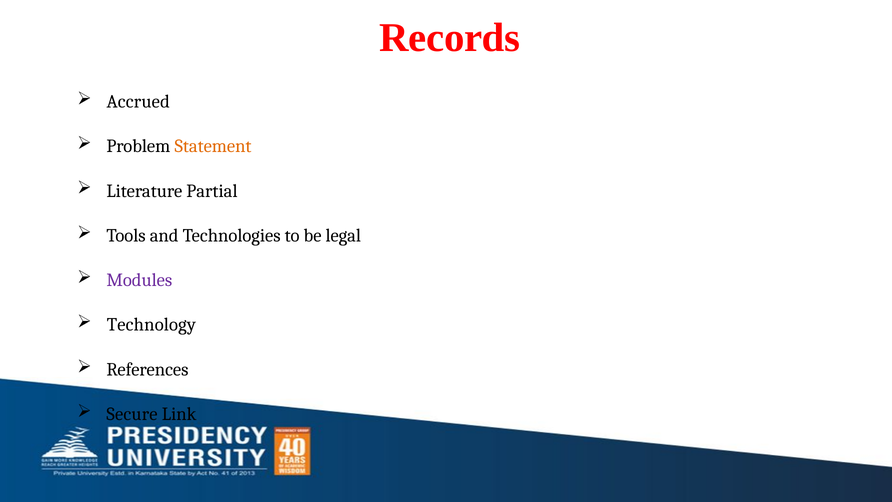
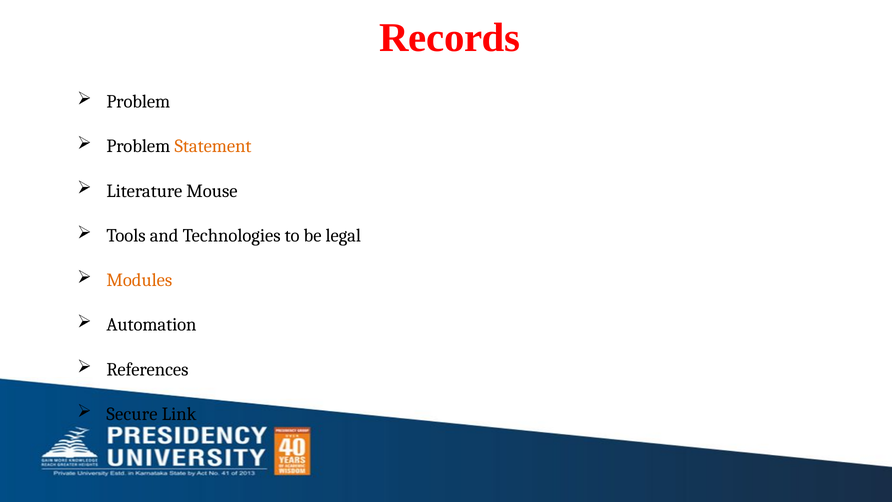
Accrued: Accrued -> Problem (138, 102)
Partial: Partial -> Mouse (212, 191)
Modules colour: purple -> orange (139, 280)
Technology: Technology -> Automation (151, 325)
